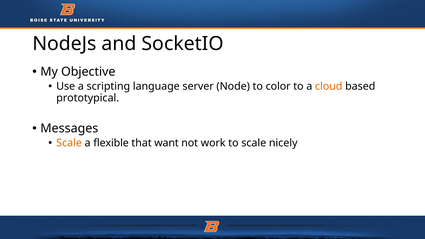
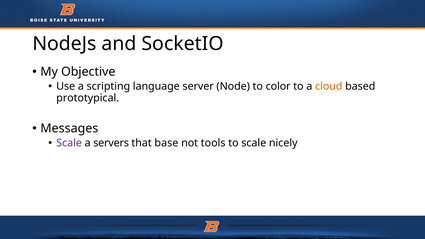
Scale colour: orange -> purple (69, 143)
flexible: flexible -> servers (111, 143)
want: want -> base (166, 143)
work: work -> tools (213, 143)
